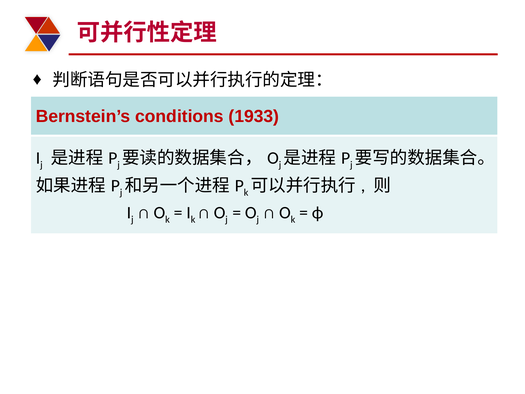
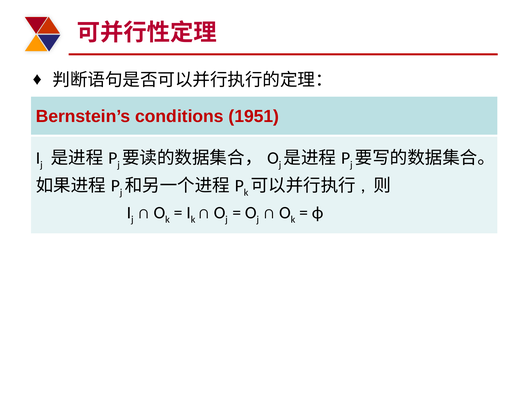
1933: 1933 -> 1951 (254, 116)
